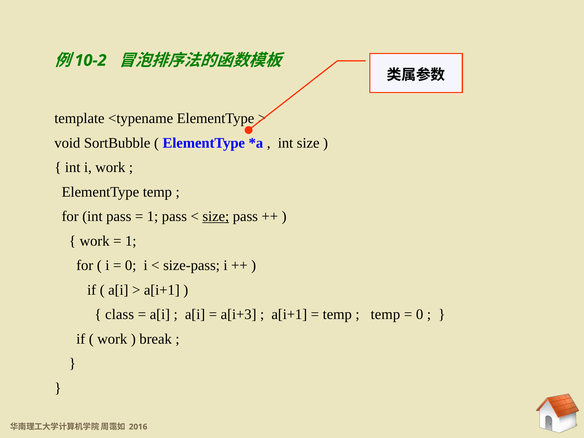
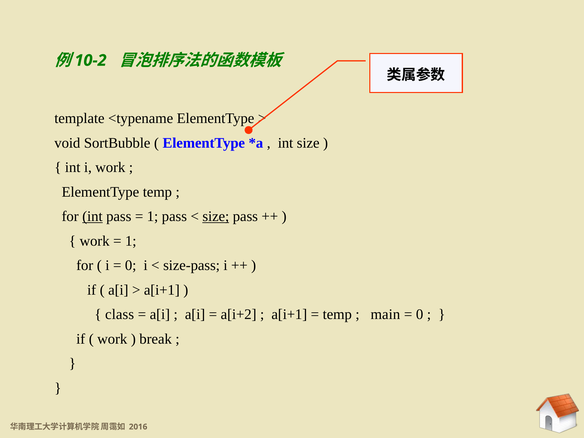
int underline: none -> present (92, 216)
a[i+3: a[i+3 -> a[i+2 (239, 314)
temp: temp -> main (385, 314)
